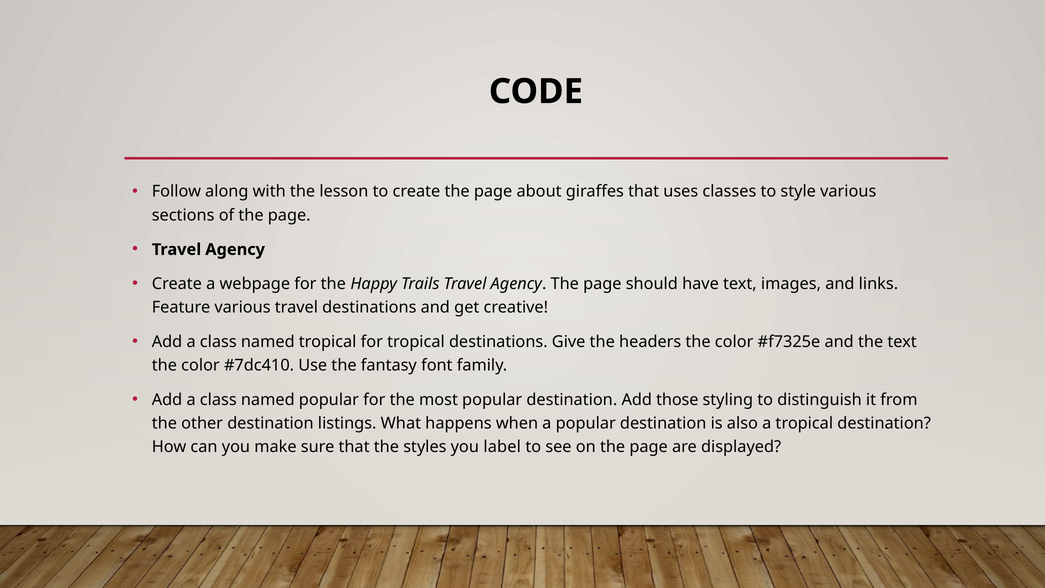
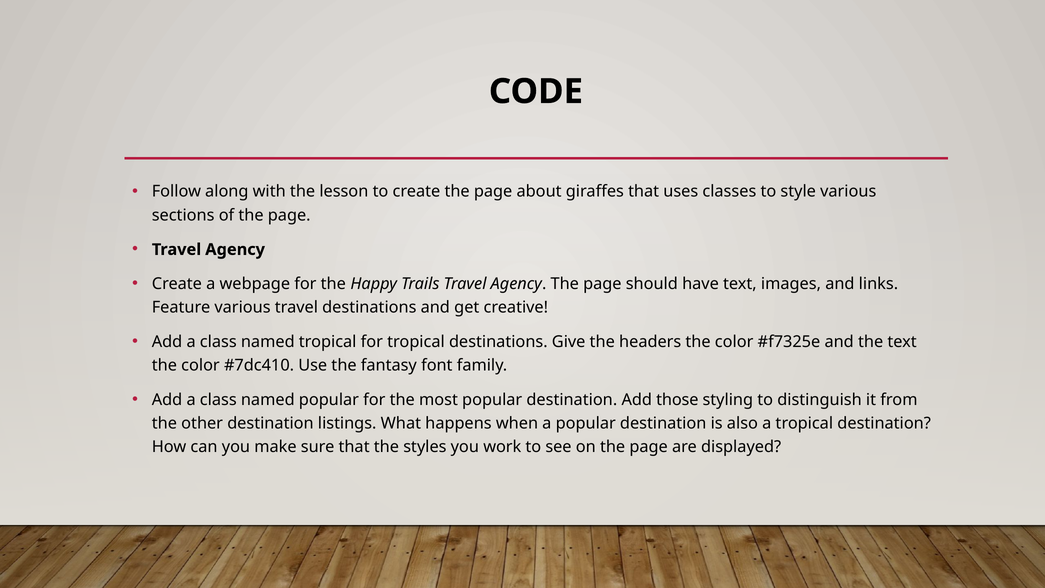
label: label -> work (502, 447)
